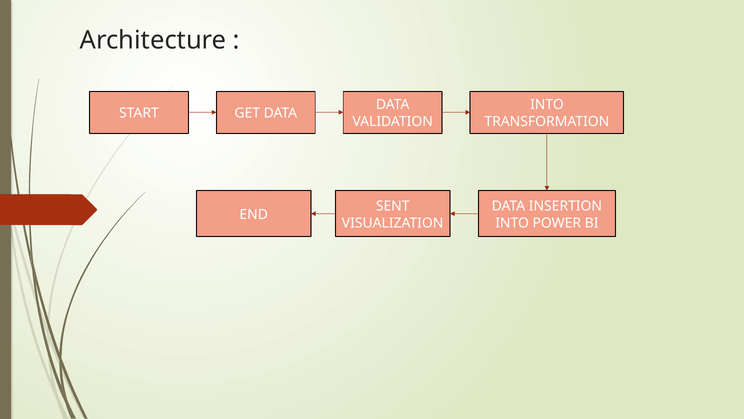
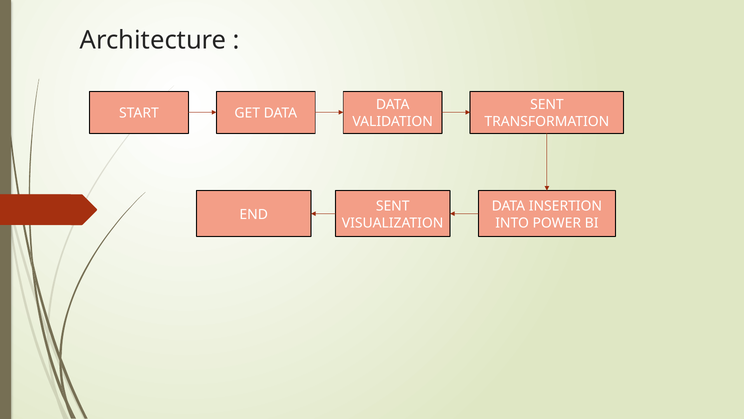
INTO: INTO -> SENT (547, 105)
